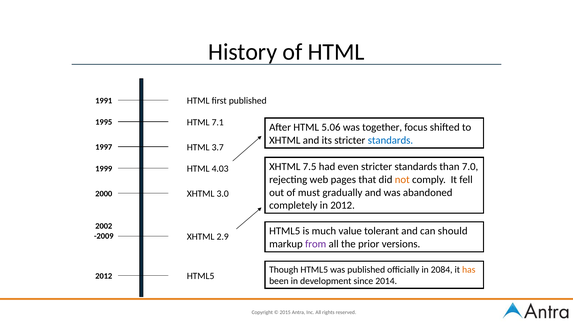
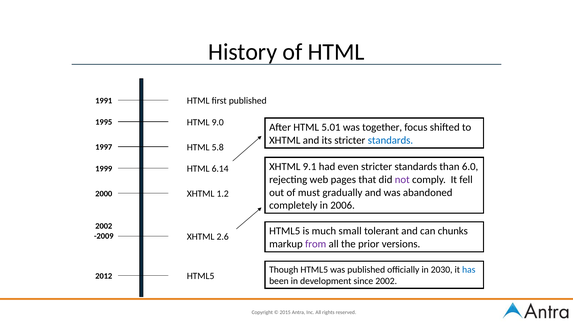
7.1: 7.1 -> 9.0 (218, 122)
5.06: 5.06 -> 5.01 (331, 128)
3.7: 3.7 -> 5.8 (218, 148)
7.5: 7.5 -> 9.1 (310, 167)
7.0: 7.0 -> 6.0 (470, 167)
4.03: 4.03 -> 6.14 (220, 169)
not colour: orange -> purple (402, 180)
3.0: 3.0 -> 1.2 (223, 194)
in 2012: 2012 -> 2006 (343, 206)
value: value -> small (350, 231)
should: should -> chunks (453, 231)
2.9: 2.9 -> 2.6 (223, 237)
2084: 2084 -> 2030 (442, 270)
has colour: orange -> blue (469, 270)
since 2014: 2014 -> 2002 (386, 281)
